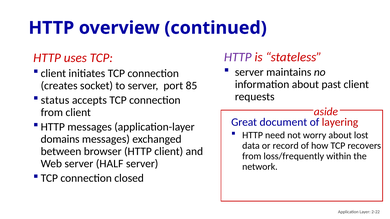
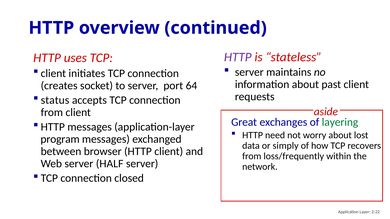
85: 85 -> 64 (191, 86)
document: document -> exchanges (283, 122)
layering colour: red -> green (340, 122)
domains: domains -> program (60, 139)
record: record -> simply (286, 146)
